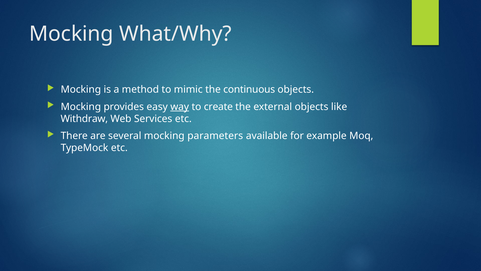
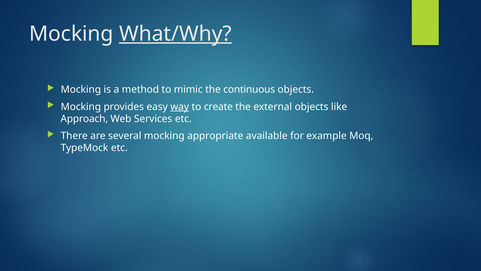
What/Why underline: none -> present (175, 34)
Withdraw: Withdraw -> Approach (84, 119)
parameters: parameters -> appropriate (215, 136)
